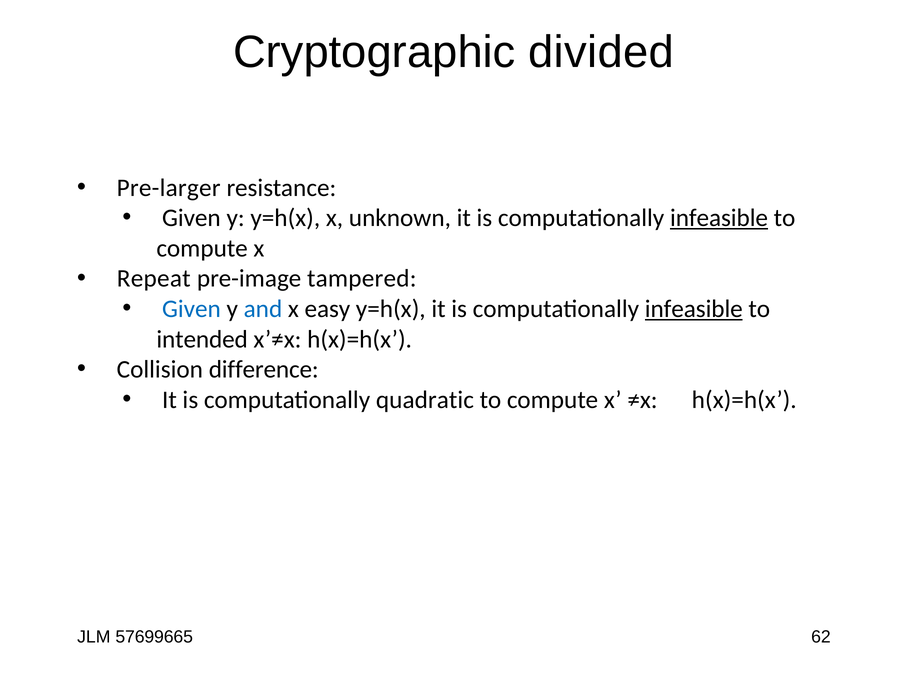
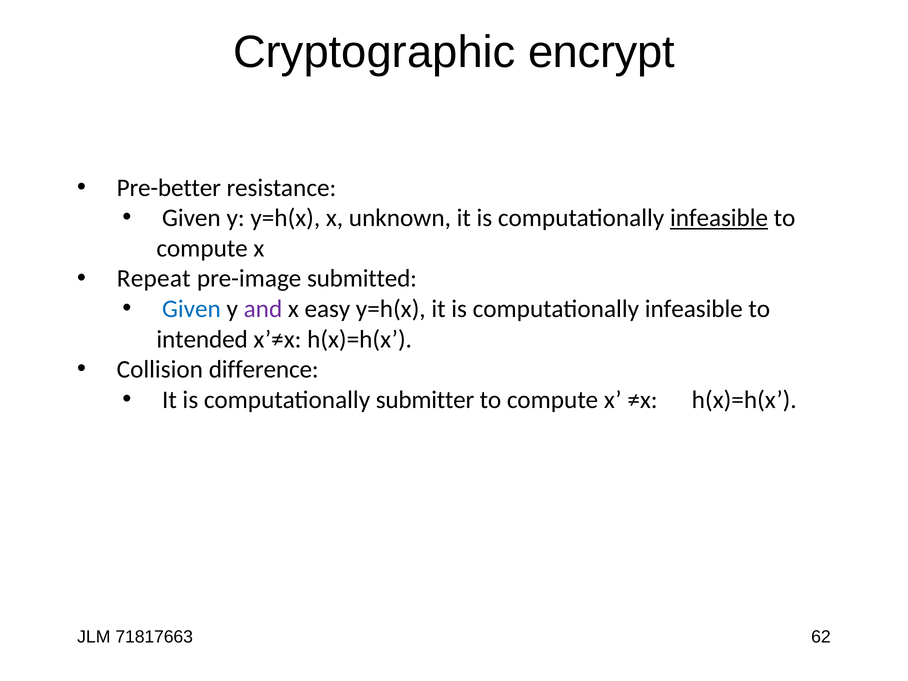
divided: divided -> encrypt (601, 52)
Pre-larger: Pre-larger -> Pre-better (169, 188)
tampered: tampered -> submitted (362, 279)
and colour: blue -> purple (263, 309)
infeasible underline: present -> none (694, 309)
quadratic: quadratic -> submitter (425, 400)
57699665: 57699665 -> 71817663 (154, 637)
